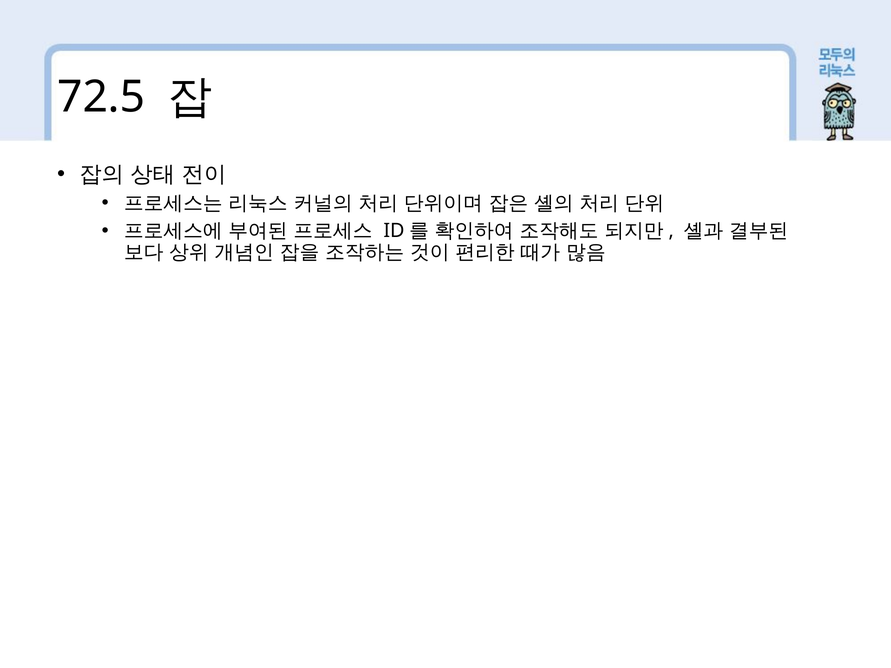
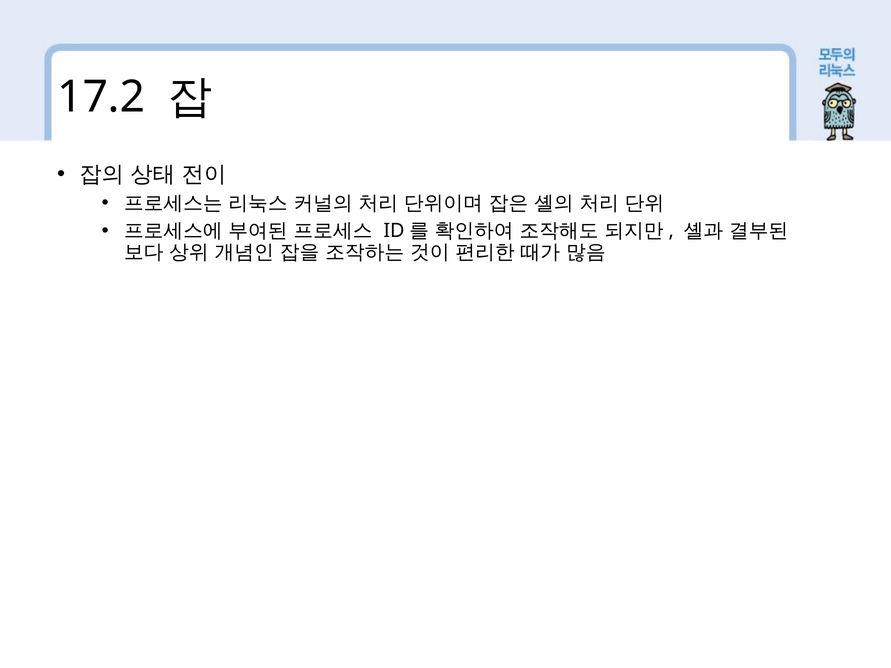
72.5: 72.5 -> 17.2 (101, 97)
